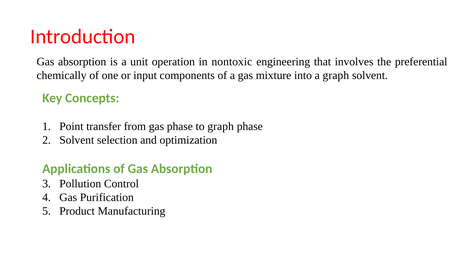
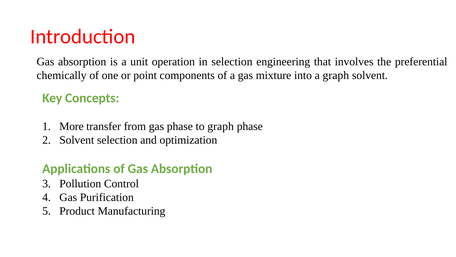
in nontoxic: nontoxic -> selection (232, 62)
input: input -> point (145, 75)
Point: Point -> More (71, 126)
